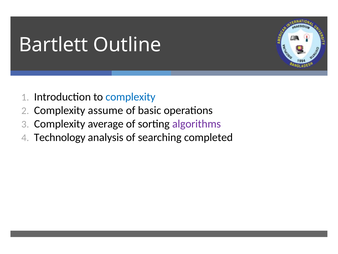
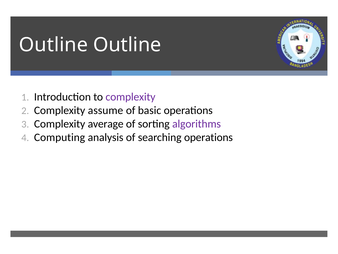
Bartlett: Bartlett -> Outline (53, 45)
complexity colour: blue -> purple (130, 97)
Technology: Technology -> Computing (60, 137)
searching completed: completed -> operations (208, 137)
